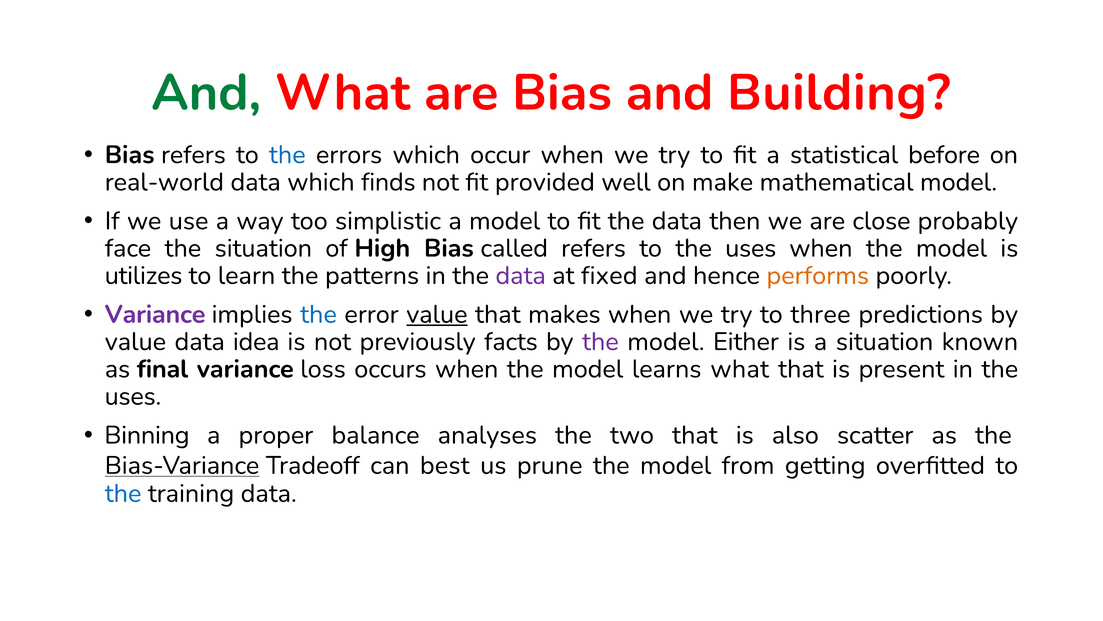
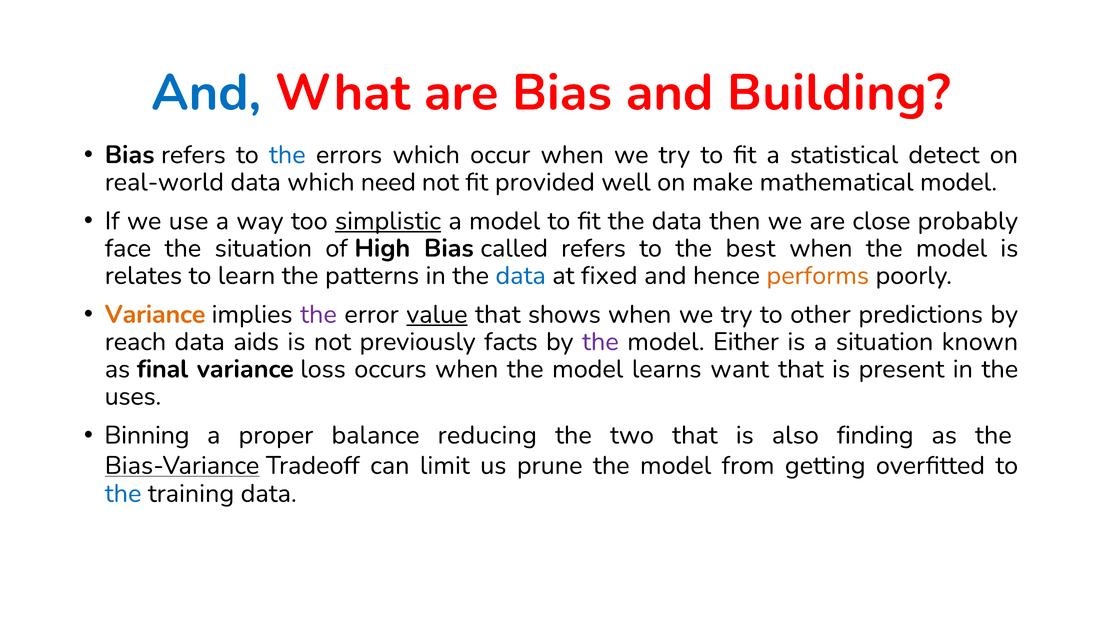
And colour: green -> blue (206, 93)
before: before -> detect (944, 155)
finds: finds -> need (388, 182)
simplistic underline: none -> present (388, 221)
to the uses: uses -> best (750, 248)
utilizes: utilizes -> relates (143, 275)
data colour: purple -> blue (521, 275)
Variance colour: purple -> orange (155, 314)
the colour: blue -> purple (319, 314)
makes: makes -> shows (564, 314)
three: three -> other (820, 314)
value: value -> reach (135, 341)
idea: idea -> aids (256, 341)
learns what: what -> want (740, 369)
analyses: analyses -> reducing (487, 435)
scatter: scatter -> finding (875, 435)
best: best -> limit (445, 465)
